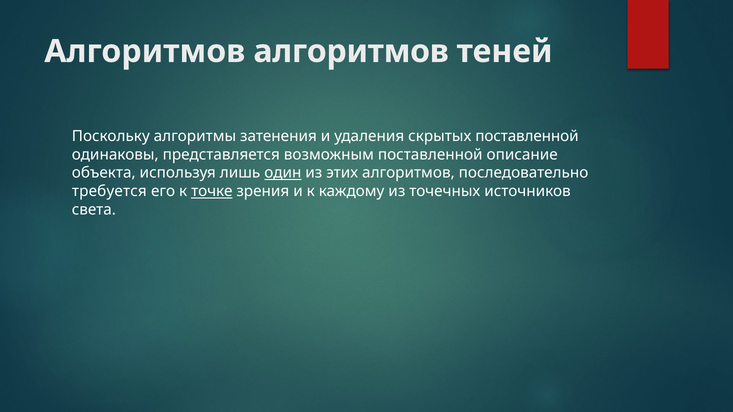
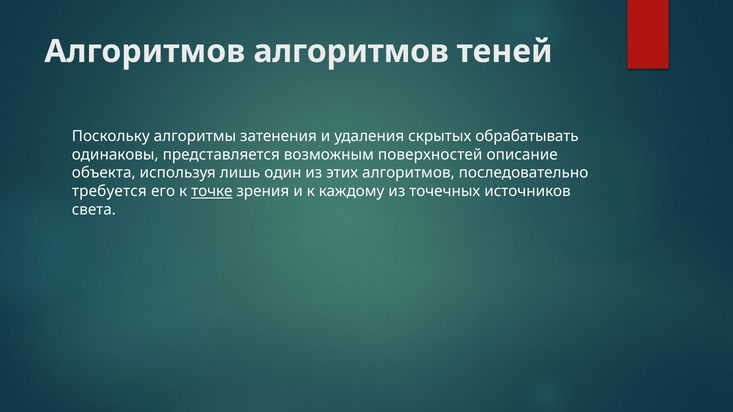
скрытых поставленной: поставленной -> обрабатывать (527, 136)
возможным поставленной: поставленной -> поверхностей (430, 155)
один underline: present -> none (283, 173)
